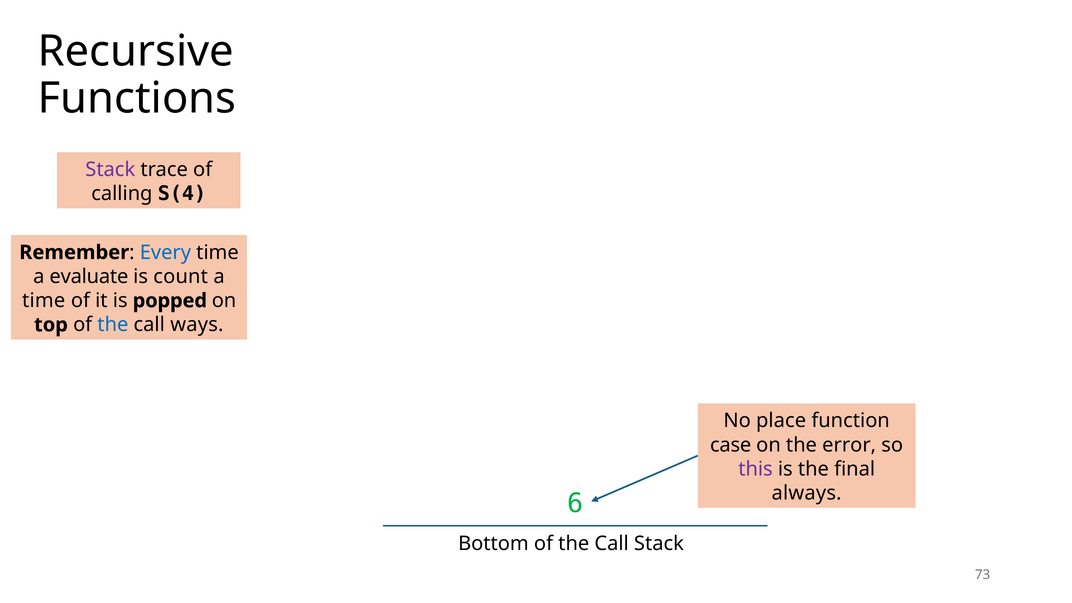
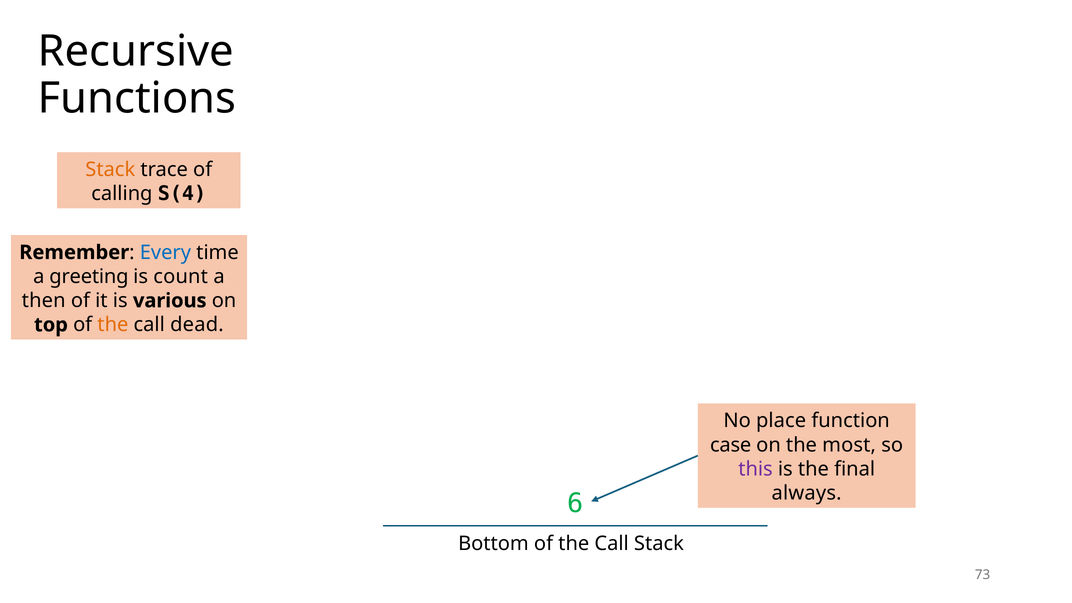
Stack colour: purple -> orange (110, 170)
evaluate: evaluate -> greeting (89, 277)
time: time -> then (44, 301)
popped: popped -> various (170, 301)
the colour: blue -> orange (113, 325)
ways: ways -> dead (197, 325)
error: error -> most (849, 445)
